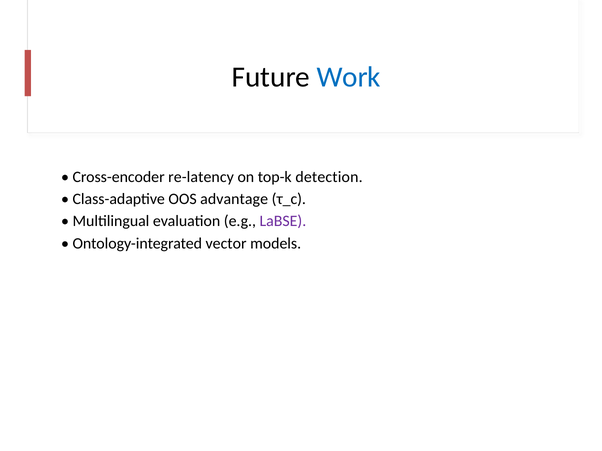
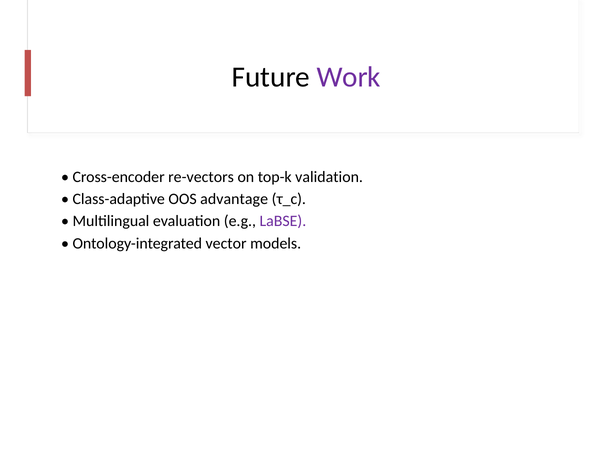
Work colour: blue -> purple (349, 77)
re-latency: re-latency -> re-vectors (201, 177)
detection: detection -> validation (329, 177)
